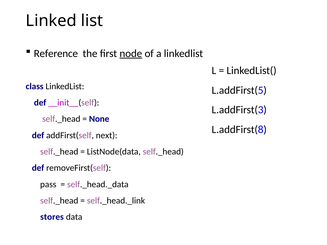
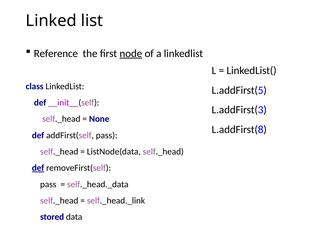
addFirst(self next: next -> pass (107, 135)
def underline: none -> present (38, 168)
stores: stores -> stored (52, 217)
